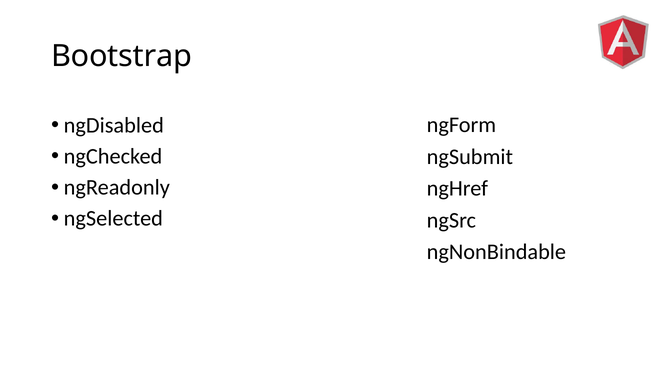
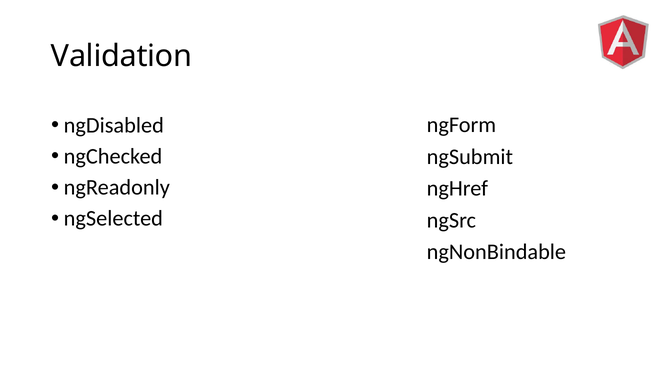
Bootstrap: Bootstrap -> Validation (122, 56)
